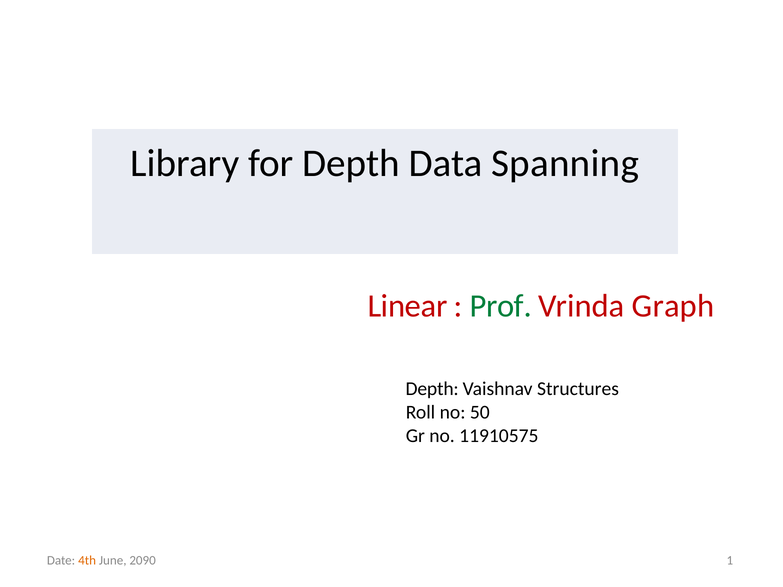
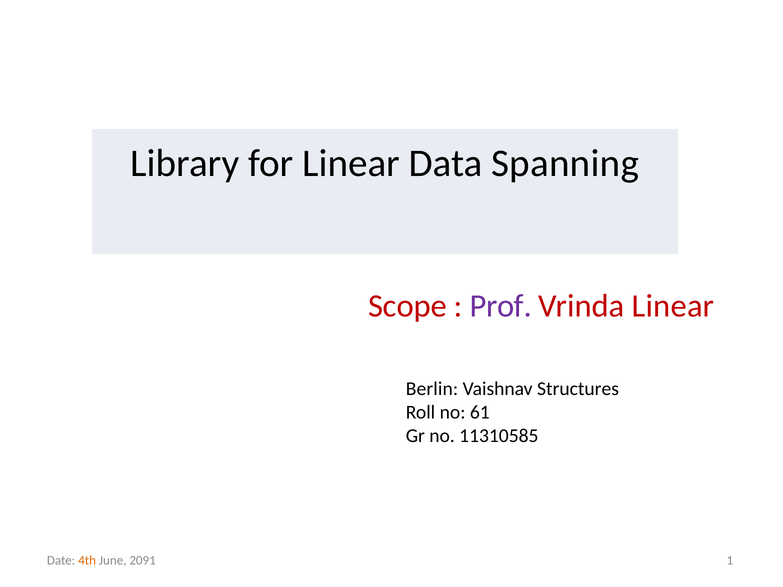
for Depth: Depth -> Linear (351, 163)
Linear: Linear -> Scope (407, 306)
Prof colour: green -> purple (501, 306)
Vrinda Graph: Graph -> Linear (673, 306)
Depth: Depth -> Berlin (432, 389)
50: 50 -> 61 (480, 412)
11910575: 11910575 -> 11310585 (499, 436)
2090: 2090 -> 2091 (143, 561)
